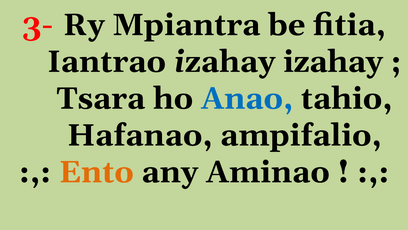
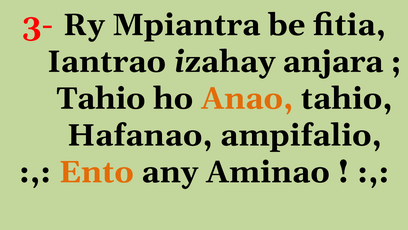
izahay izahay: izahay -> anjara (333, 62)
Tsara: Tsara -> Tahio (101, 98)
Anao colour: blue -> orange (247, 98)
